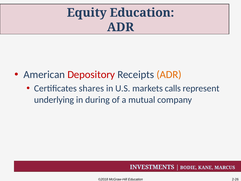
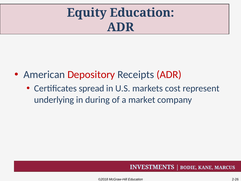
ADR colour: orange -> red (169, 75)
shares: shares -> spread (91, 88)
calls: calls -> cost (173, 88)
mutual: mutual -> market (142, 100)
